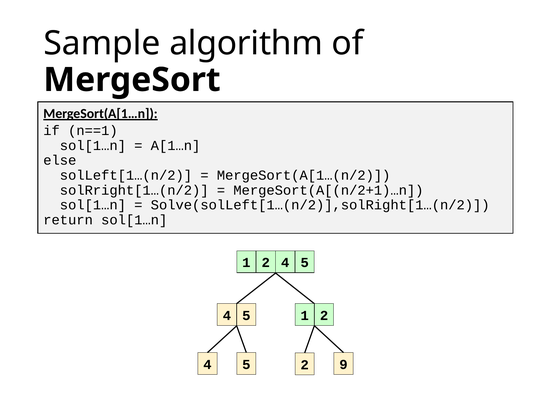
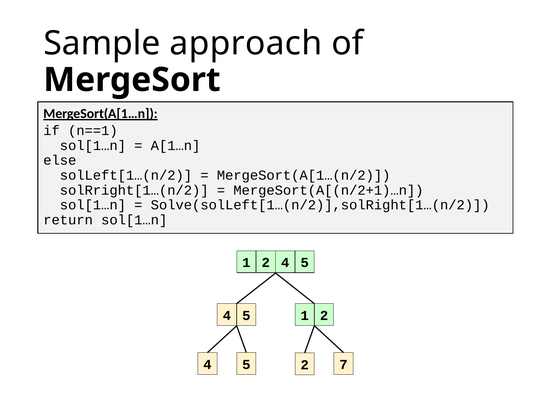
algorithm: algorithm -> approach (246, 44)
9: 9 -> 7 (344, 365)
